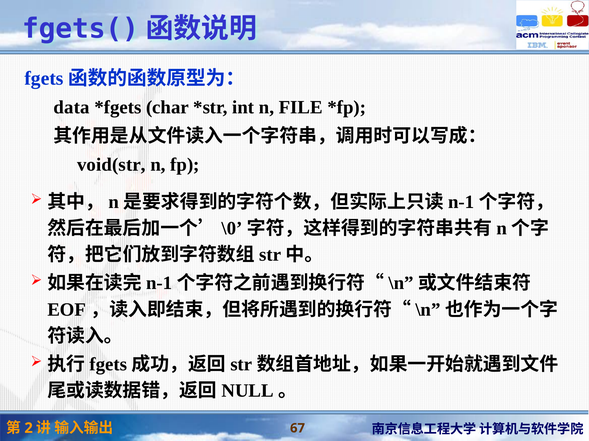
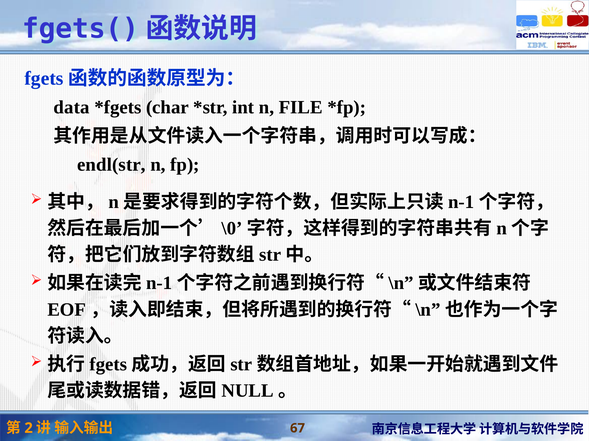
void(str: void(str -> endl(str (111, 165)
